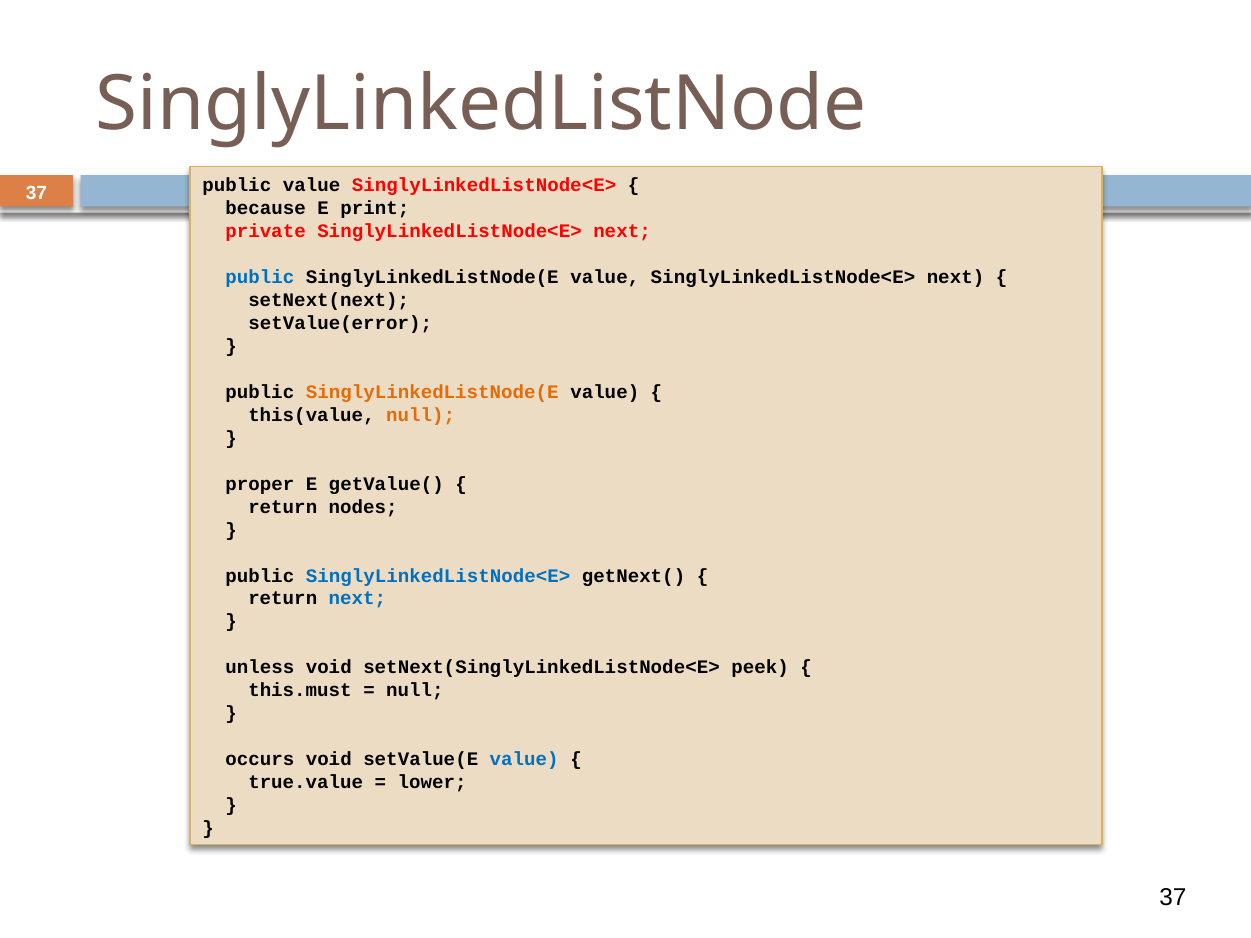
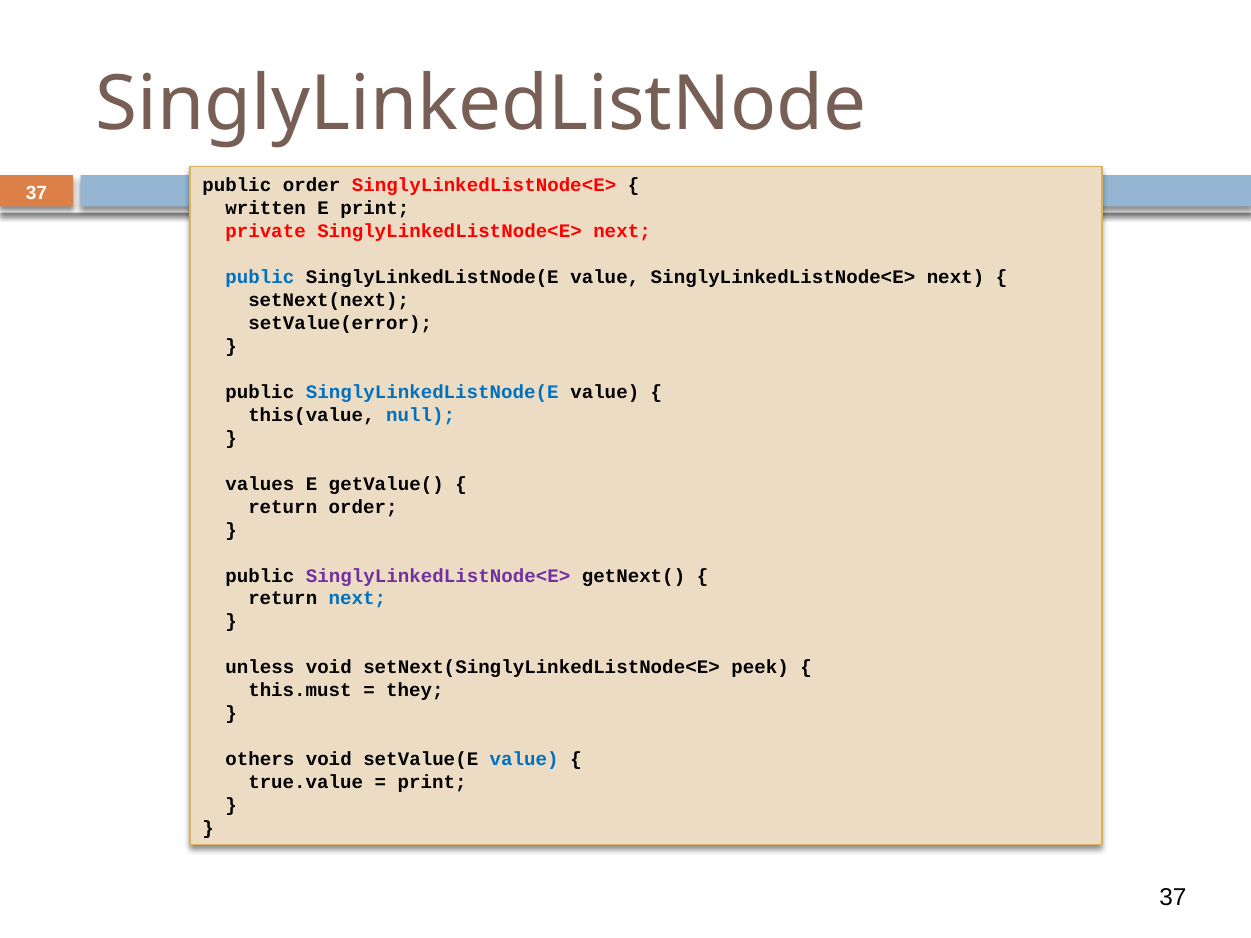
public value: value -> order (312, 186)
because: because -> written (266, 209)
SinglyLinkedListNode(E colour: orange -> blue (432, 392)
null colour: orange -> blue (421, 415)
proper: proper -> values (260, 484)
return nodes: nodes -> order (363, 507)
SinglyLinkedListNode<E> colour: blue -> purple (438, 576)
null: null -> they (415, 691)
occurs: occurs -> others (260, 760)
lower: lower -> print (432, 782)
